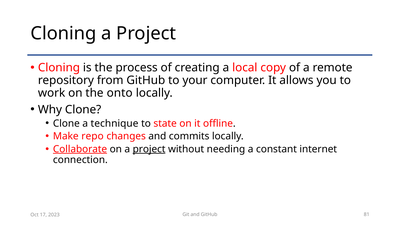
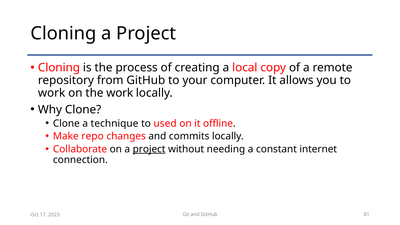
the onto: onto -> work (120, 93)
state: state -> used (165, 123)
Collaborate underline: present -> none (80, 149)
